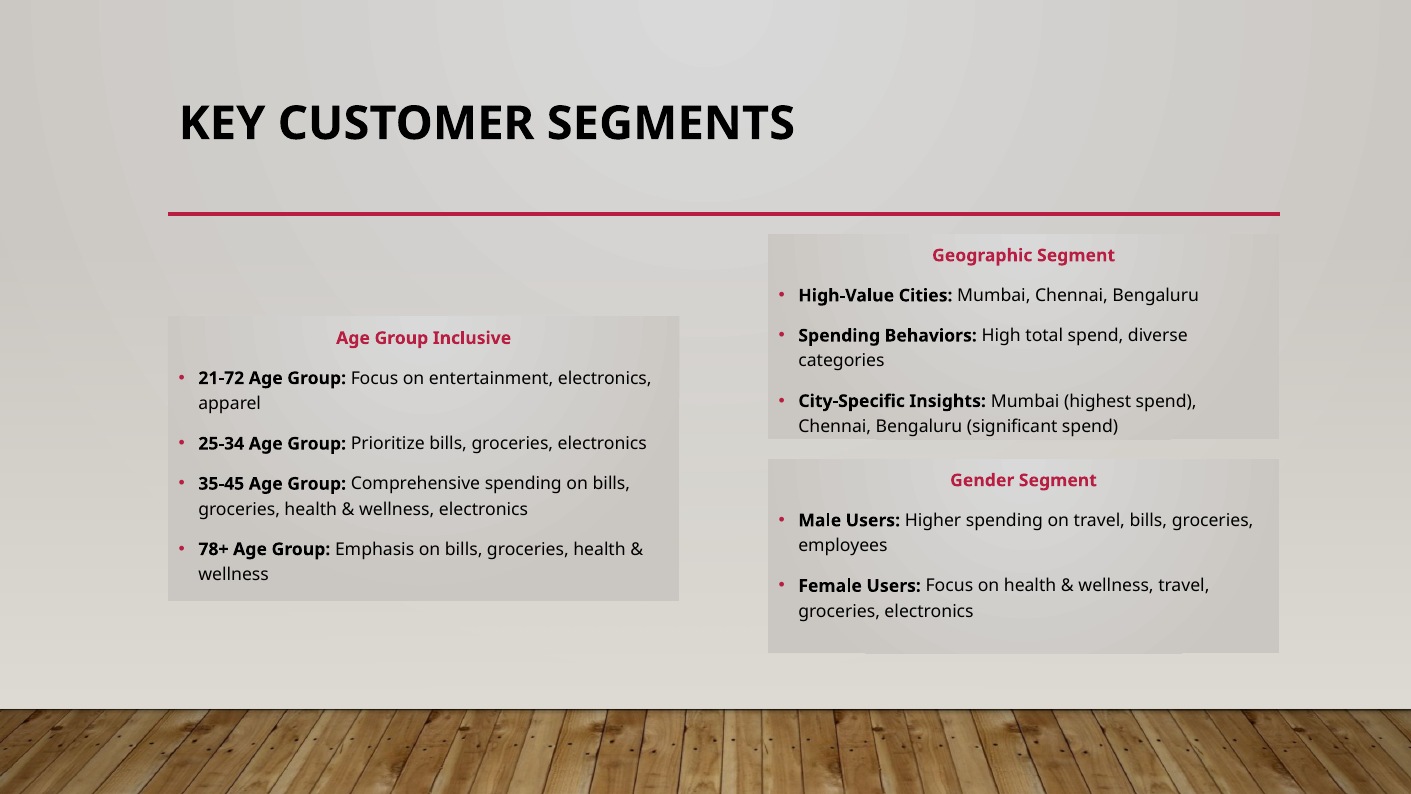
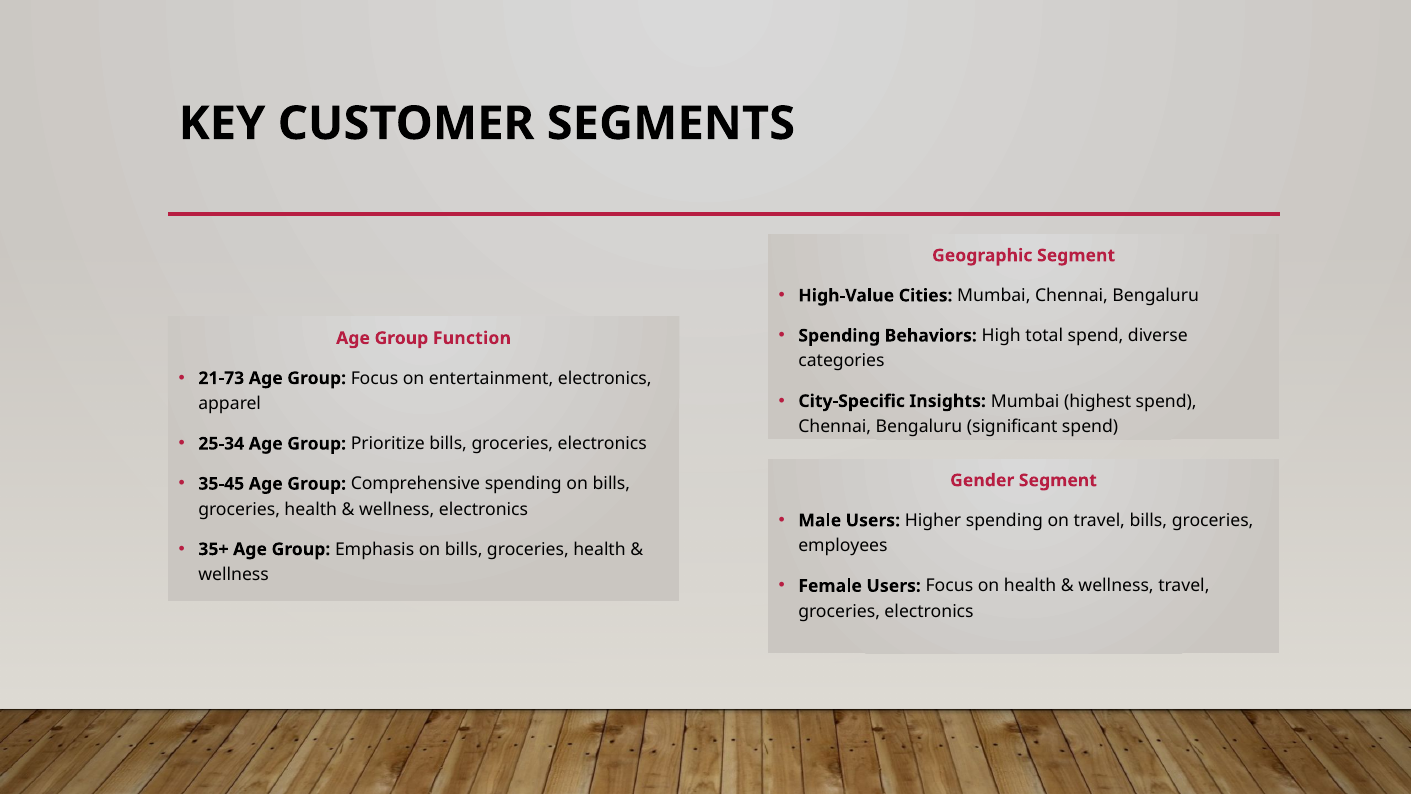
Inclusive: Inclusive -> Function (472, 338)
21-72: 21-72 -> 21-73 (221, 378)
78+: 78+ -> 35+ (213, 549)
